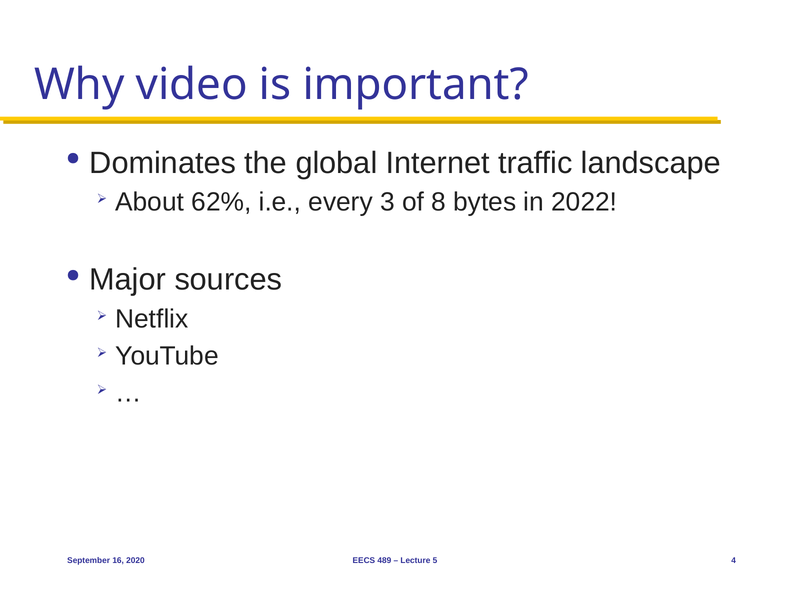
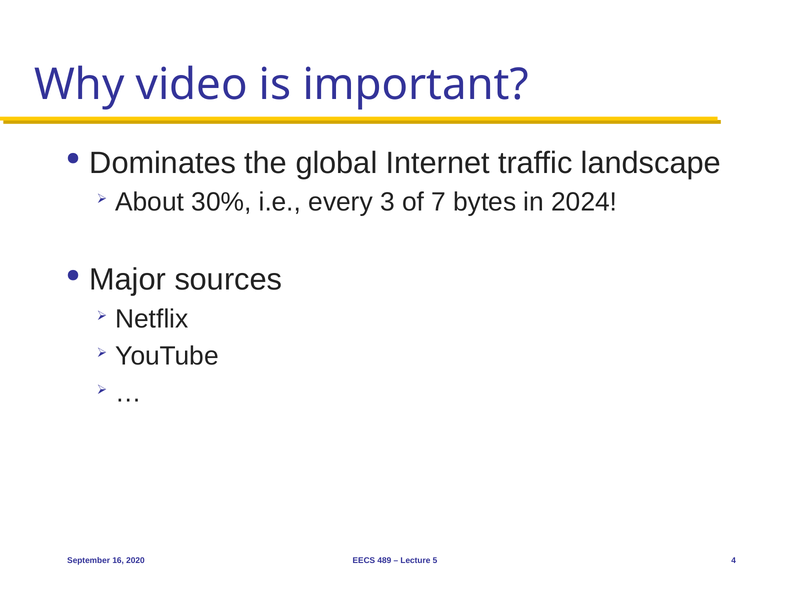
62%: 62% -> 30% (221, 202)
8: 8 -> 7 (439, 202)
2022: 2022 -> 2024 (584, 202)
